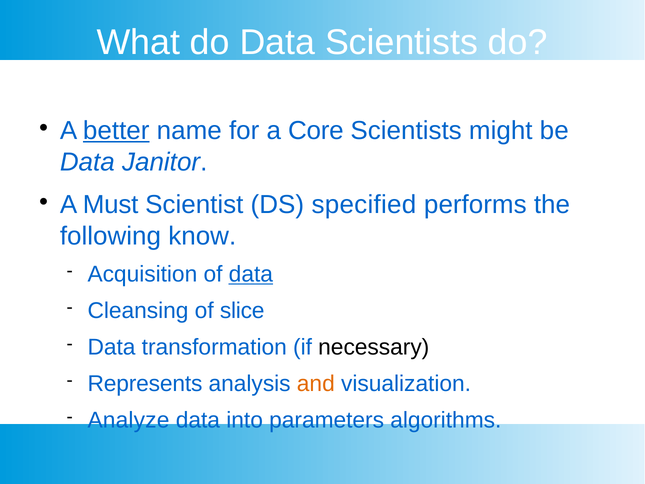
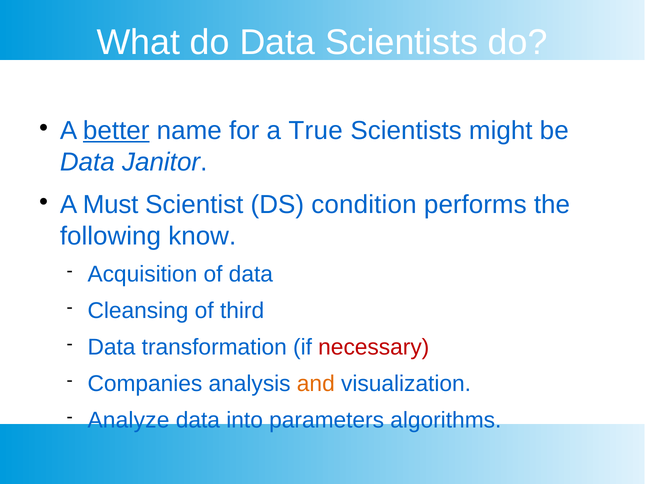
Core: Core -> True (316, 131)
specified: specified -> condition (364, 205)
data underline: present -> none (251, 274)
slice: slice -> third (242, 311)
necessary colour: black -> red (374, 347)
Represents: Represents -> Companies (145, 384)
